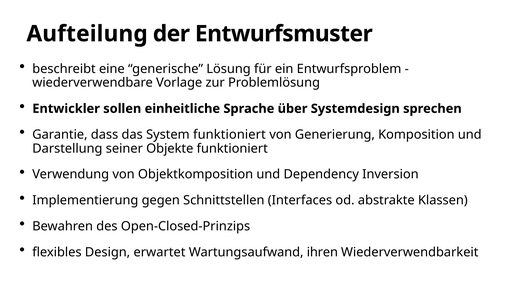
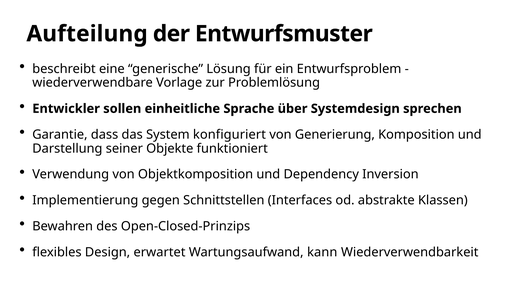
System funktioniert: funktioniert -> konfiguriert (229, 134)
ihren: ihren -> kann (322, 252)
